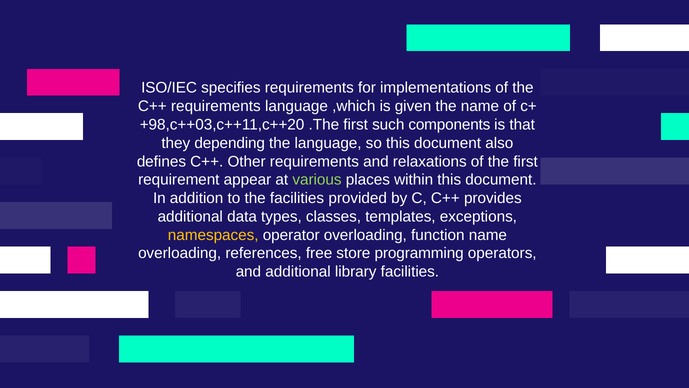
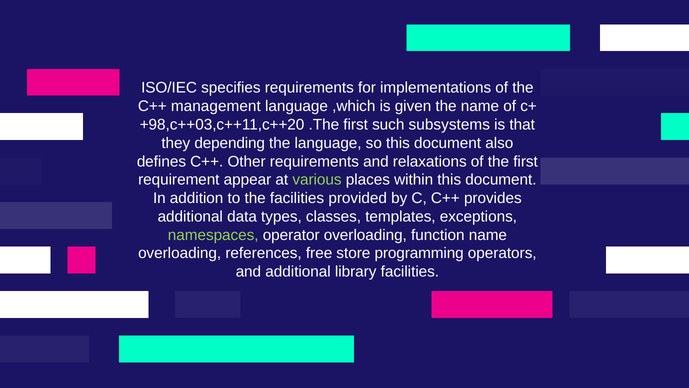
C++ requirements: requirements -> management (216, 106)
components: components -> subsystems (449, 125)
namespaces colour: yellow -> light green (213, 235)
